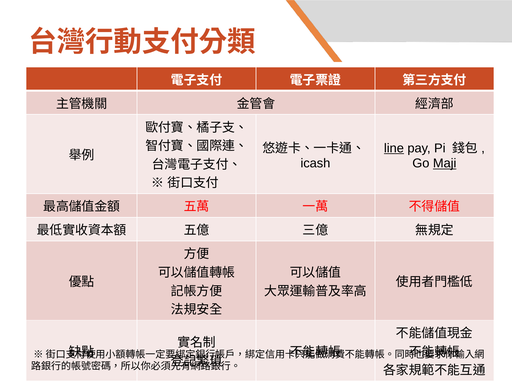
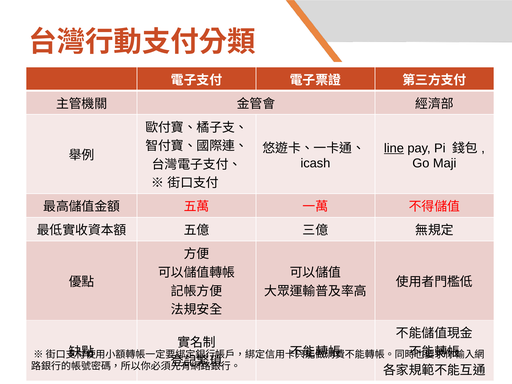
Maji underline: present -> none (445, 163)
